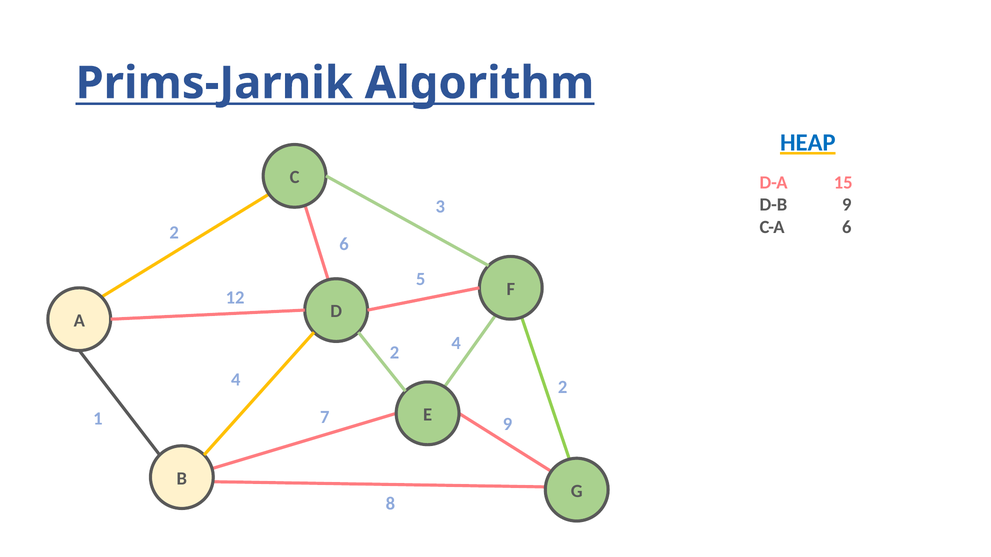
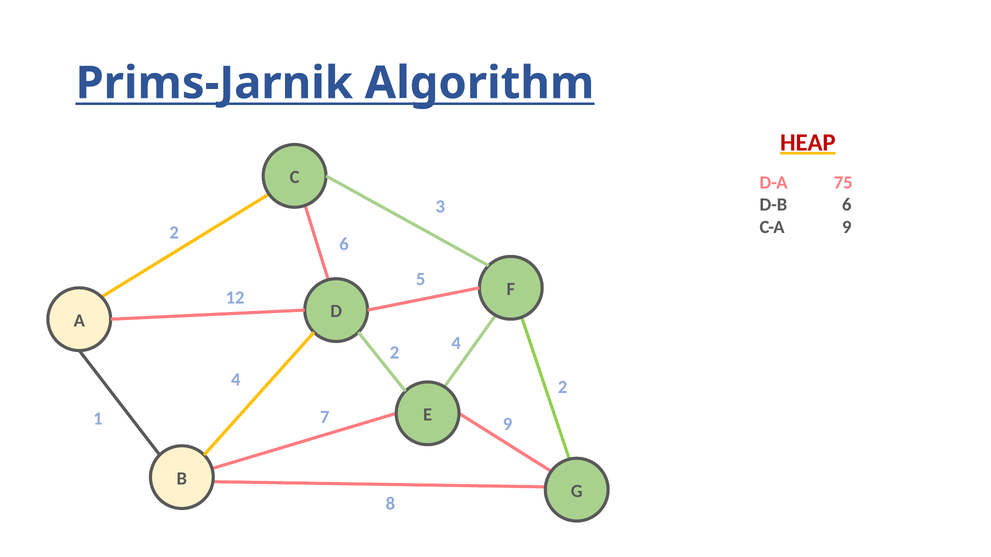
HEAP colour: blue -> red (808, 143)
15: 15 -> 75 (843, 183)
D-B 9: 9 -> 6 (847, 205)
C-A 6: 6 -> 9 (847, 227)
